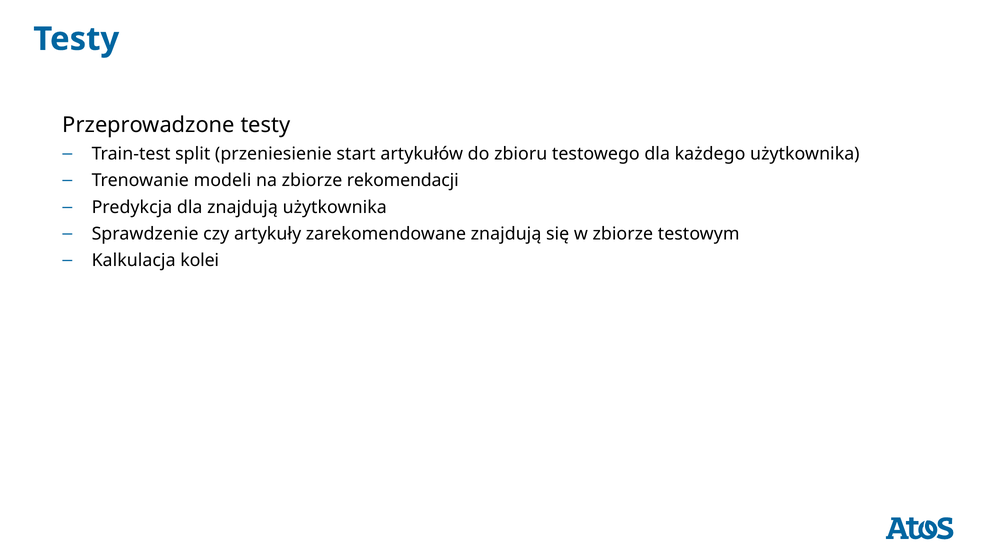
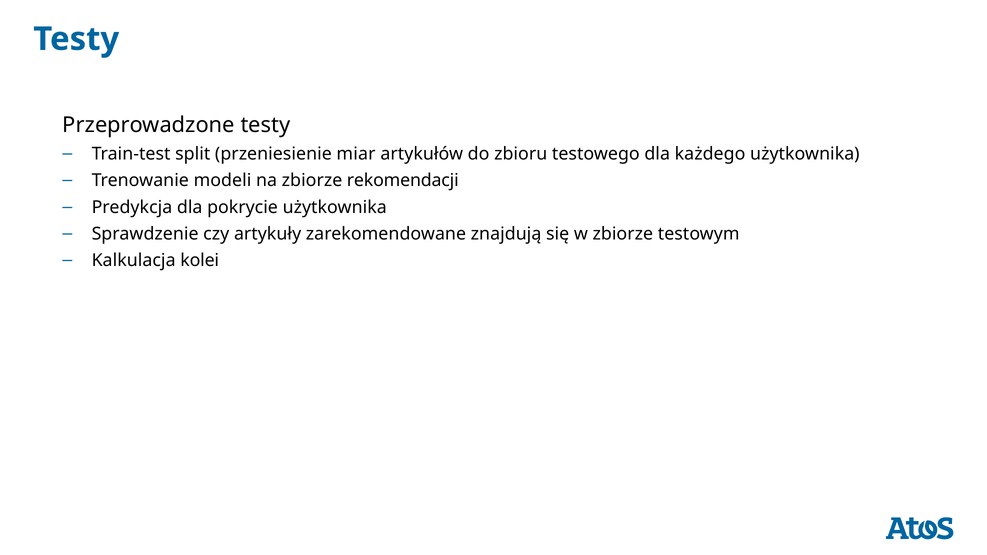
start: start -> miar (356, 154)
dla znajdują: znajdują -> pokrycie (243, 207)
